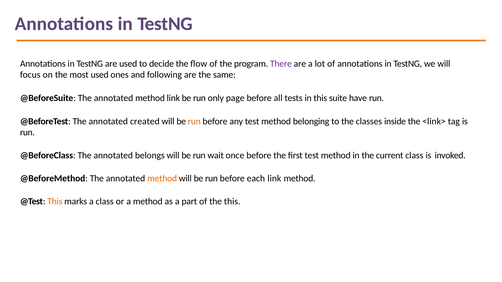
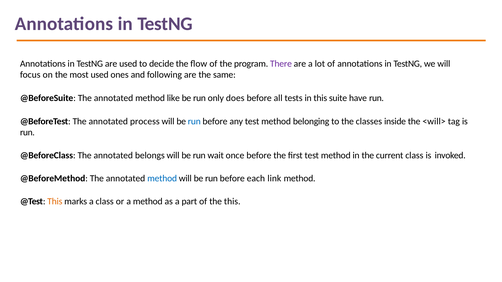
method link: link -> like (173, 98)
page: page -> does (235, 98)
created: created -> process (145, 121)
run colour: orange -> blue (194, 121)
<link>: <link> -> <will> (434, 121)
method colour: orange -> blue (162, 179)
